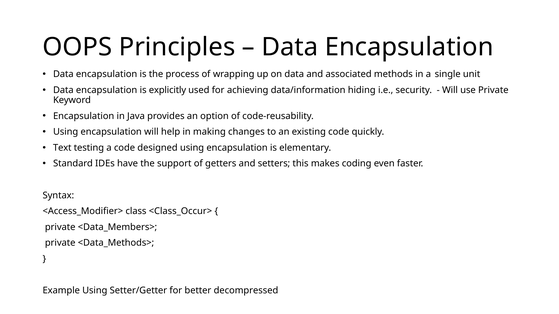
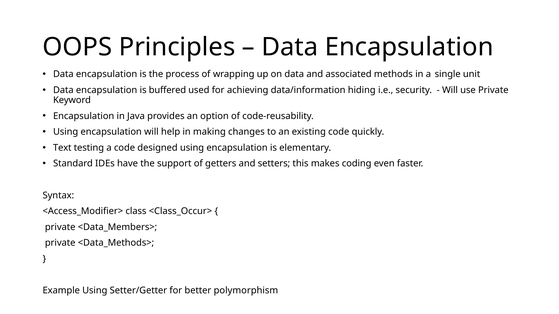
explicitly: explicitly -> buffered (167, 90)
decompressed: decompressed -> polymorphism (246, 291)
